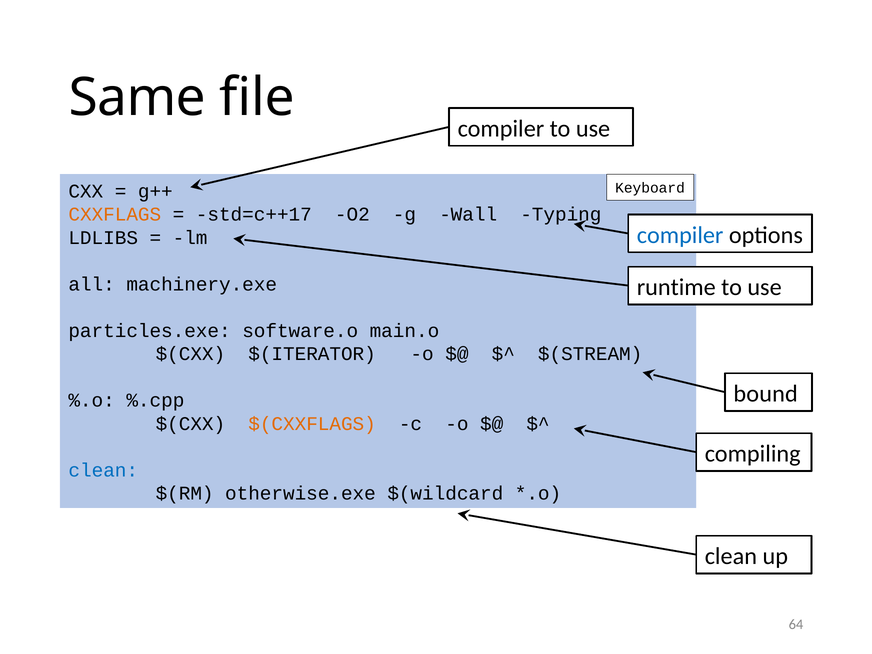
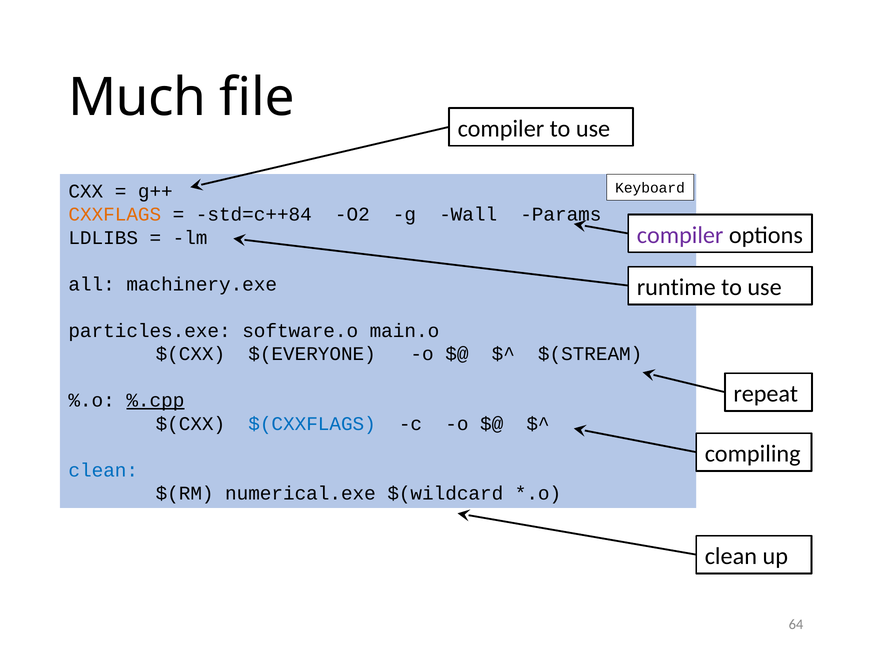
Same: Same -> Much (137, 98)
std=c++17: std=c++17 -> std=c++84 (254, 215)
Typing: Typing -> Params (561, 215)
compiler colour: blue -> purple (680, 235)
$(ITERATOR: $(ITERATOR -> $(EVERYONE (312, 354)
bound: bound -> repeat (766, 394)
%.cpp underline: none -> present (155, 400)
$(CXXFLAGS colour: orange -> blue (312, 424)
otherwise.exe: otherwise.exe -> numerical.exe (300, 493)
